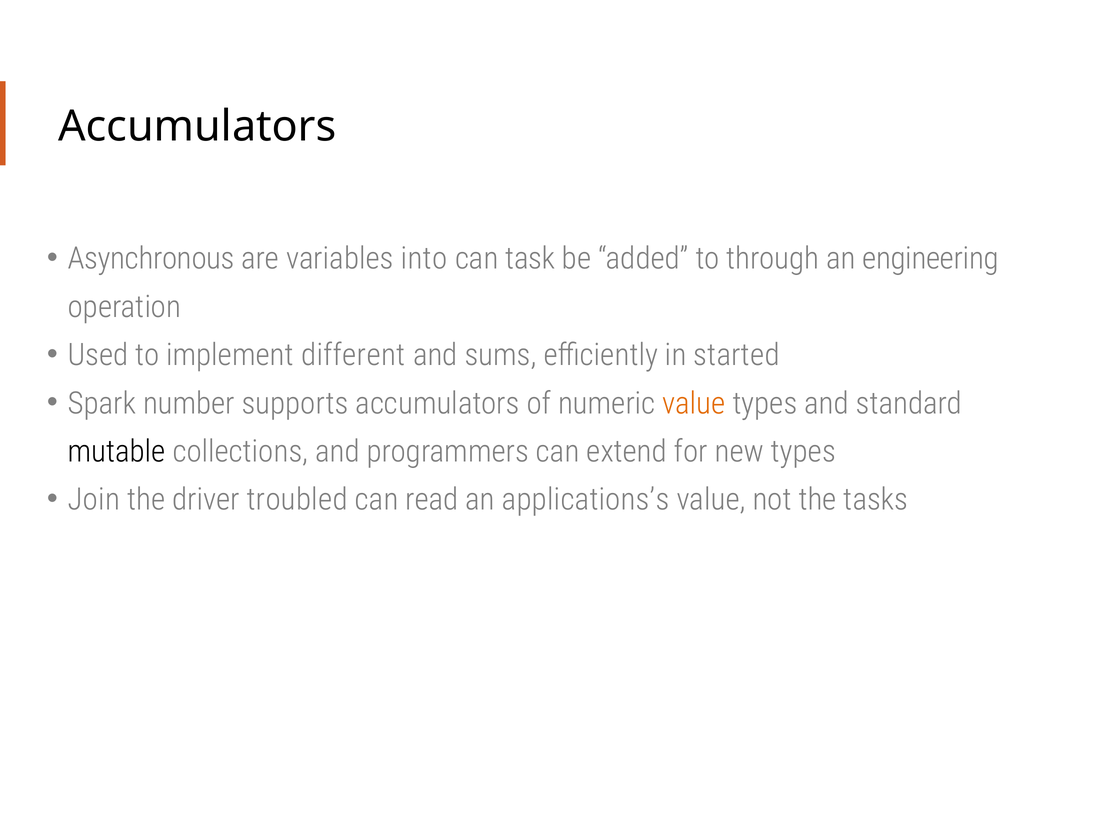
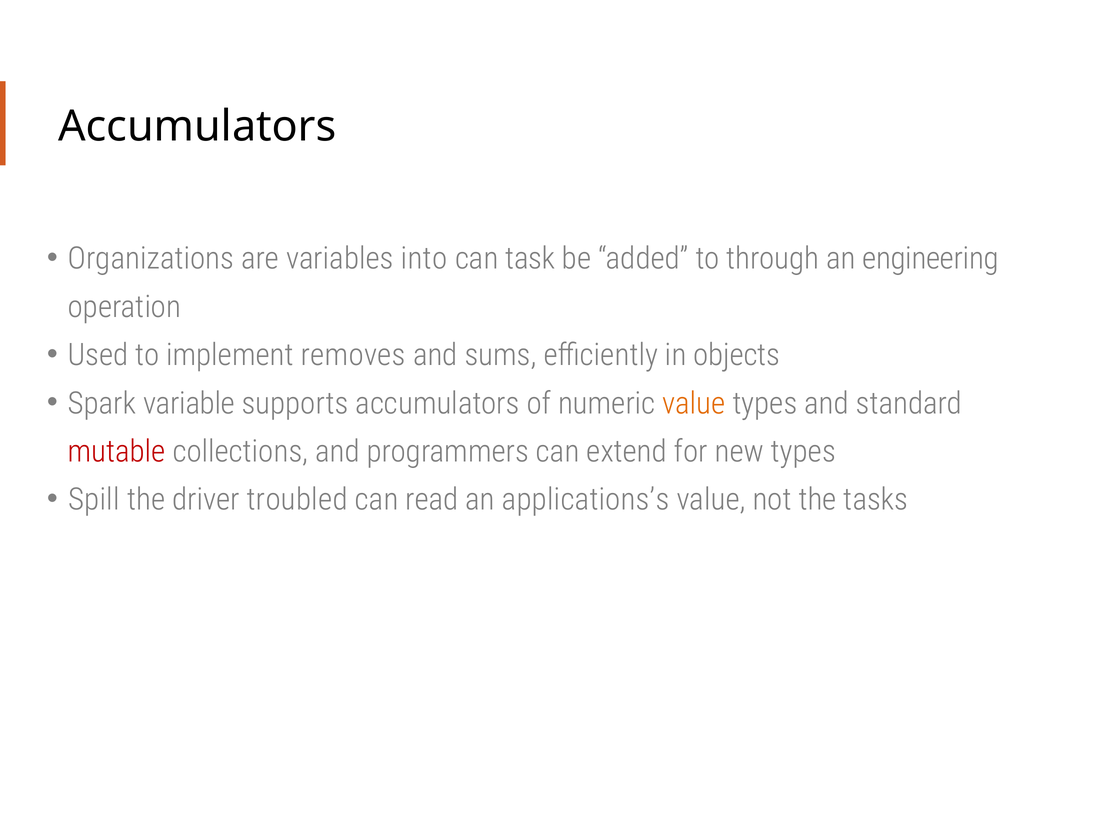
Asynchronous: Asynchronous -> Organizations (151, 259)
different: different -> removes (353, 355)
started: started -> objects (737, 355)
number: number -> variable (189, 403)
mutable colour: black -> red (117, 452)
Join: Join -> Spill (94, 500)
